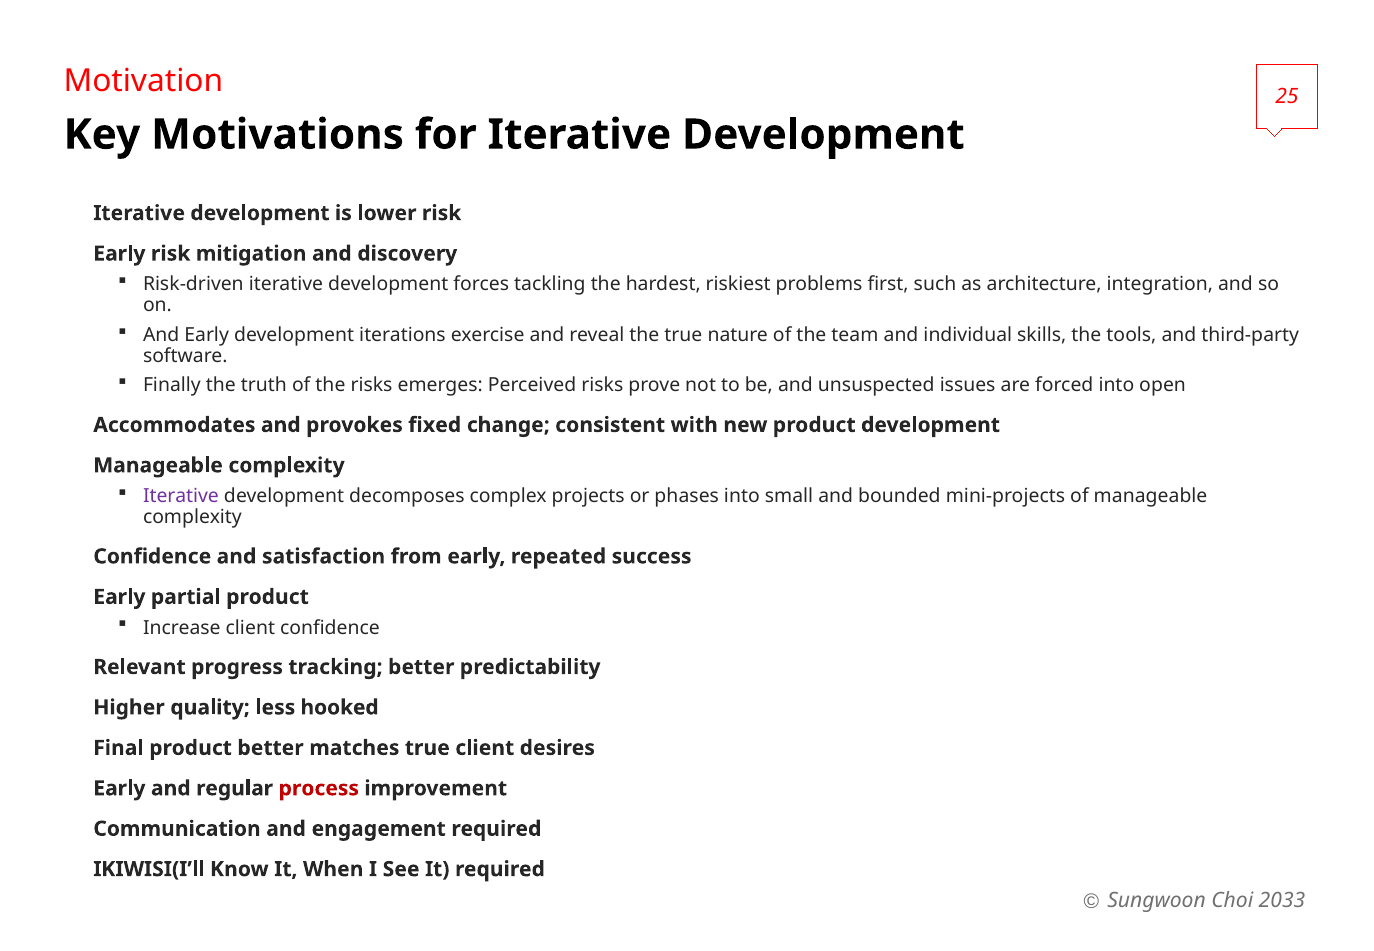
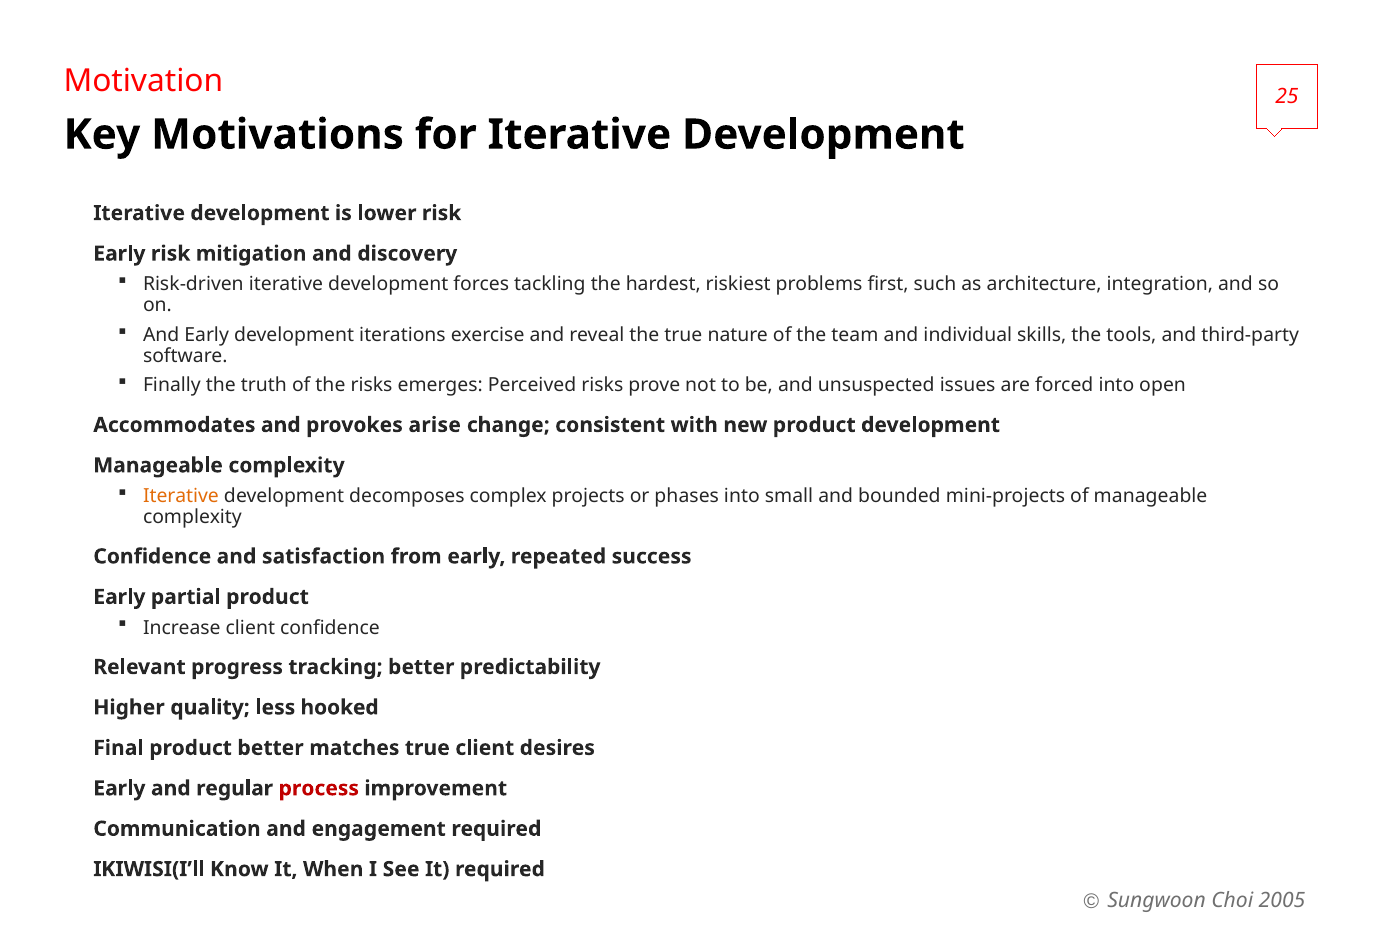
fixed: fixed -> arise (435, 425)
Iterative colour: purple -> orange (181, 496)
2033: 2033 -> 2005 (1282, 901)
